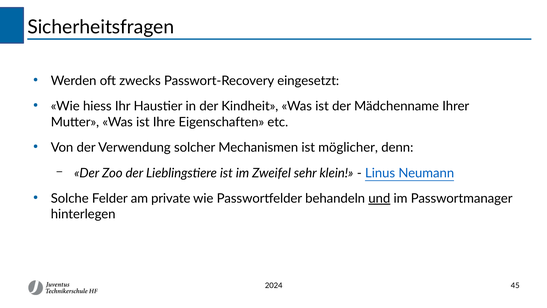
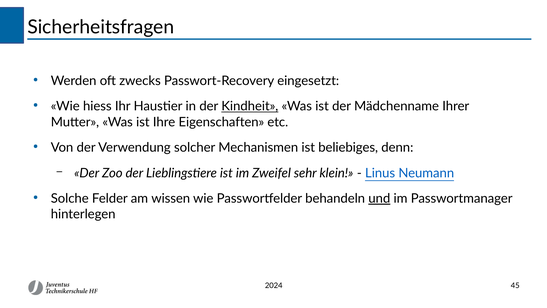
Kindheit underline: none -> present (250, 106)
möglicher: möglicher -> beliebiges (348, 147)
private: private -> wissen (171, 198)
